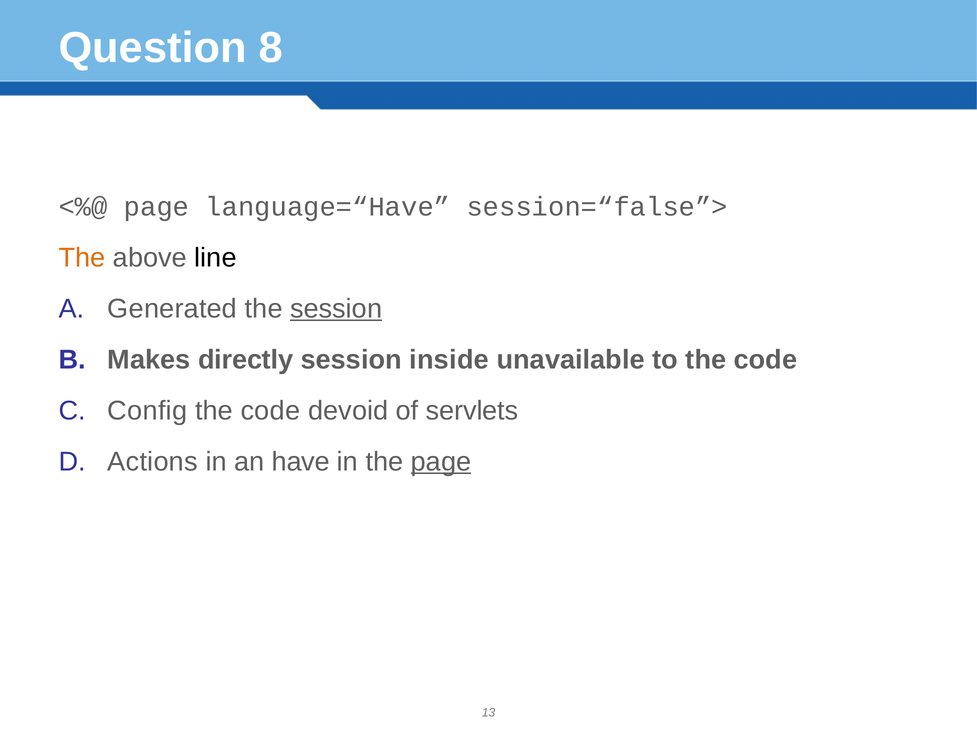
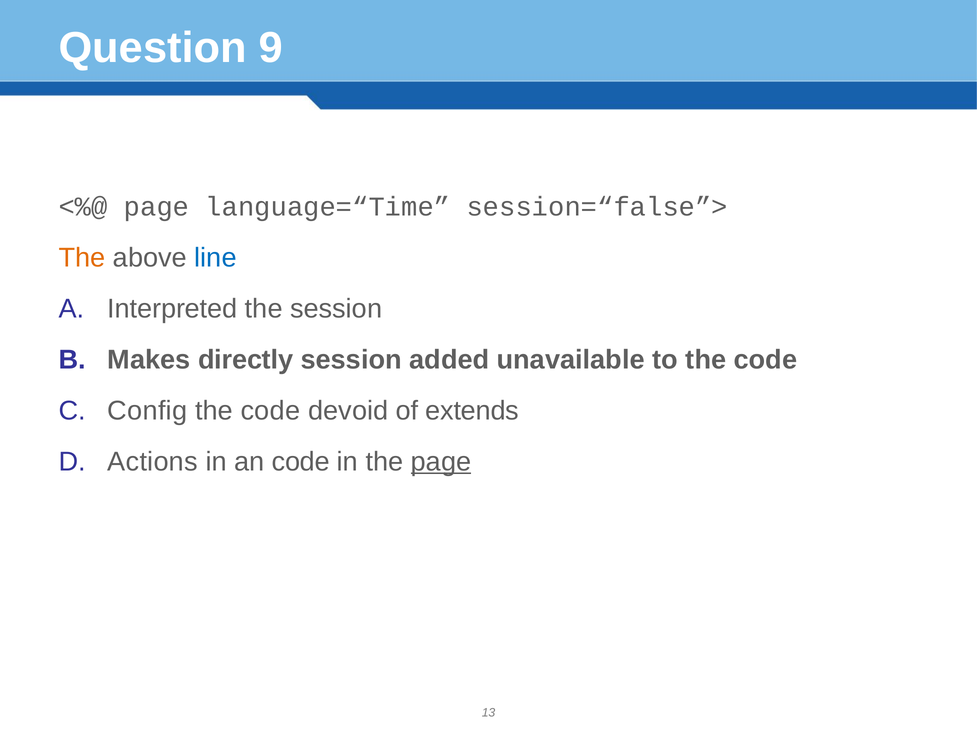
8: 8 -> 9 (271, 48)
language=“Have: language=“Have -> language=“Time (328, 207)
line colour: black -> blue (216, 258)
Generated: Generated -> Interpreted (172, 309)
session underline: present -> none (336, 309)
inside: inside -> added (449, 360)
servlets: servlets -> extends (472, 411)
an have: have -> code (301, 462)
